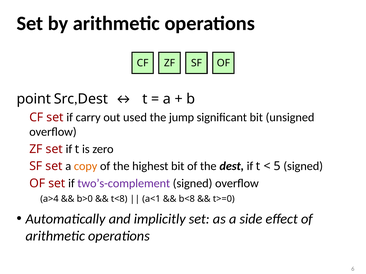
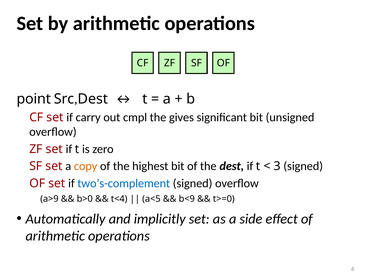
used: used -> cmpl (135, 117)
jump: jump -> gives (181, 117)
5: 5 -> 3 (277, 166)
two’s-complement colour: purple -> blue (124, 184)
a>4: a>4 -> a>9 (49, 199)
t<8: t<8 -> t<4 (119, 199)
a<1: a<1 -> a<5 (151, 199)
b<8: b<8 -> b<9 (187, 199)
